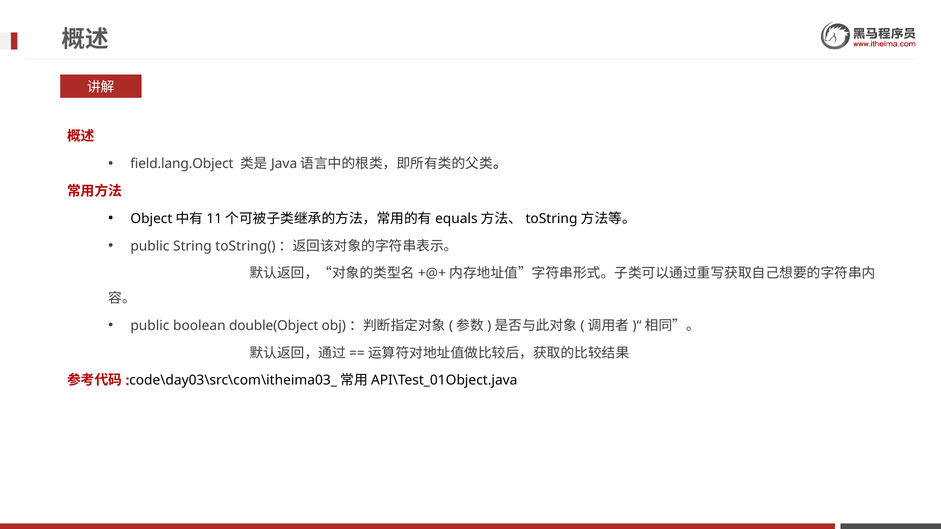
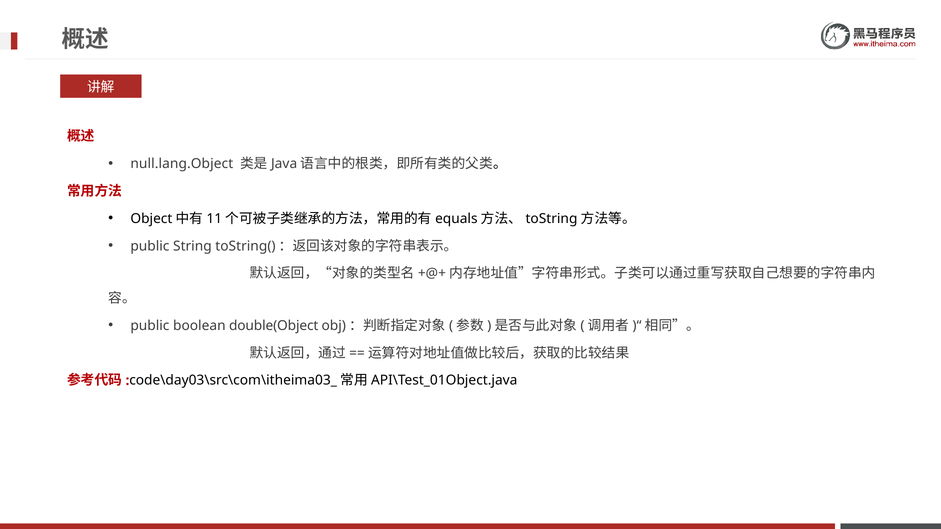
field.lang.Object: field.lang.Object -> null.lang.Object (182, 164)
